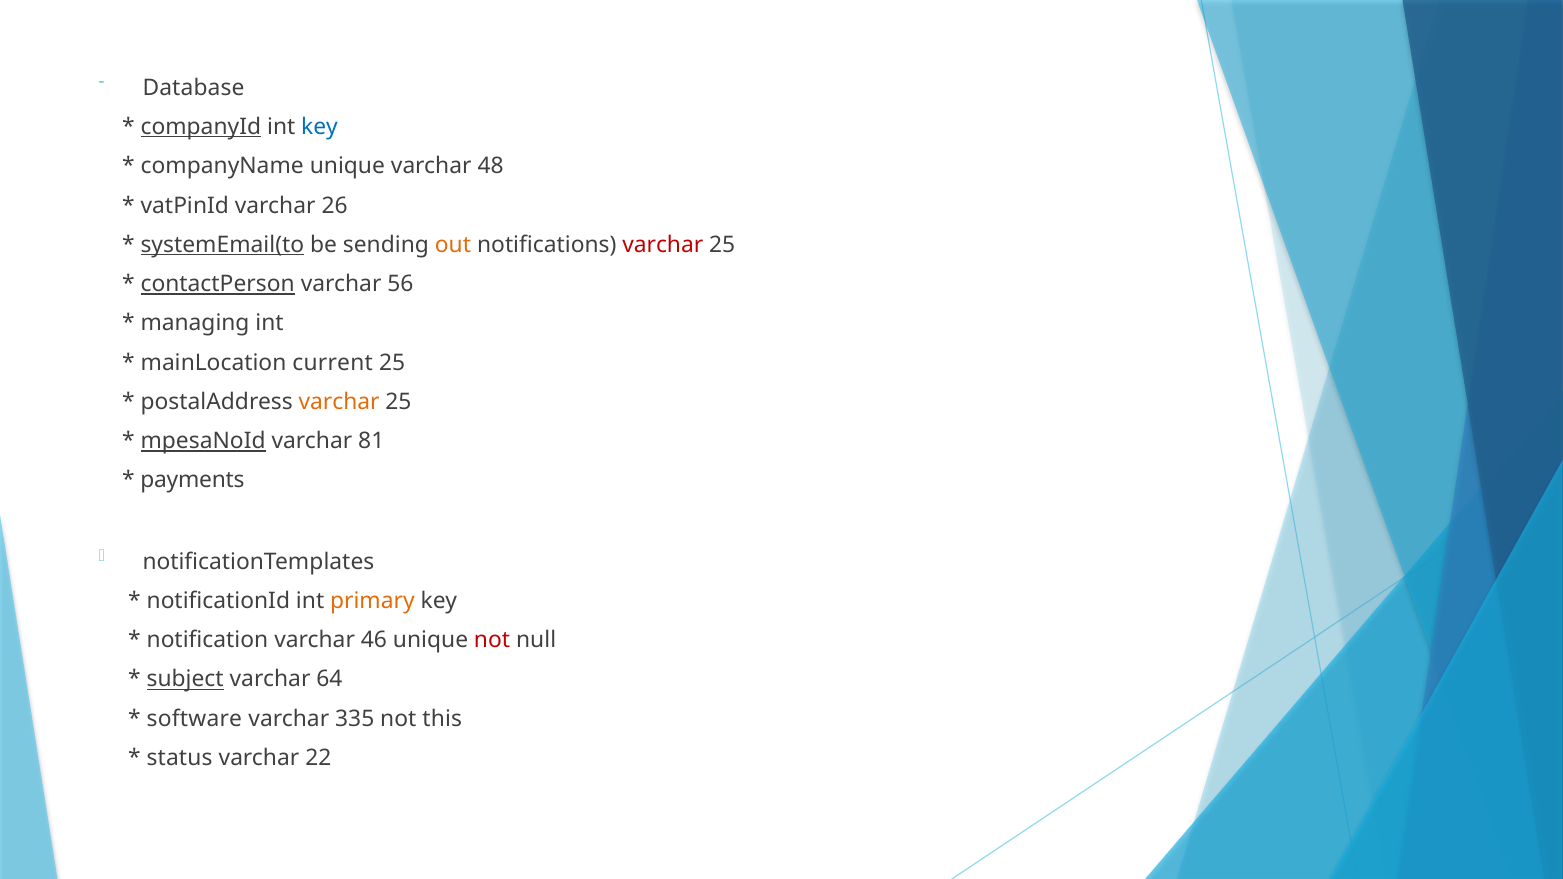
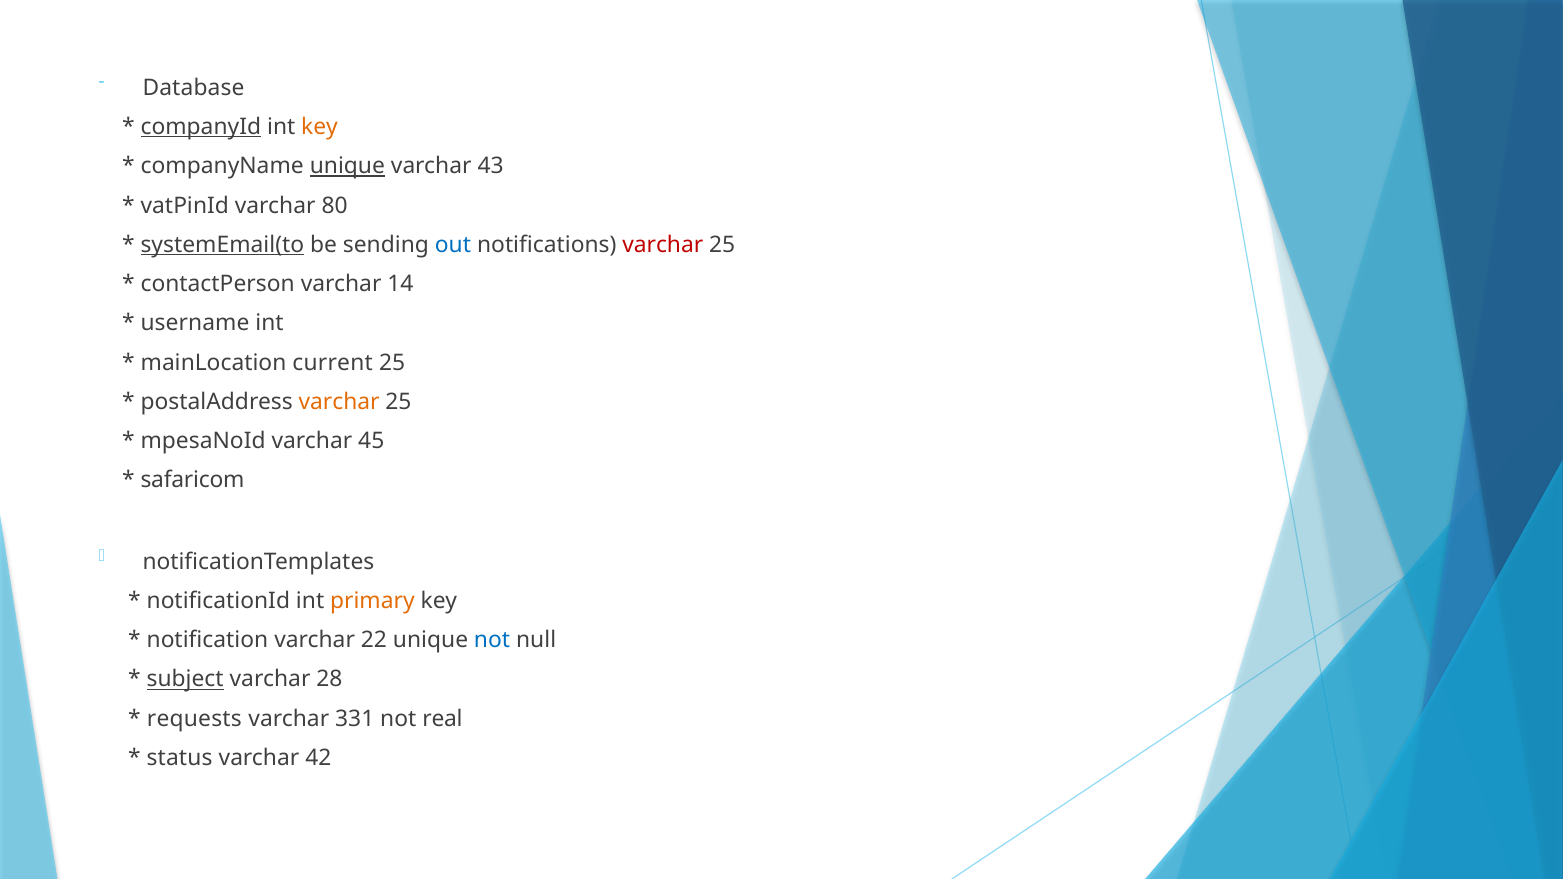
key colour: blue -> orange (319, 127)
unique underline: none -> present (347, 166)
48: 48 -> 43 (491, 166)
26: 26 -> 80 (335, 206)
out colour: orange -> blue (453, 245)
contactPerson underline: present -> none (218, 284)
56: 56 -> 14 (400, 284)
managing: managing -> username (195, 323)
mpesaNoId underline: present -> none (203, 441)
81: 81 -> 45 (371, 441)
payments: payments -> safaricom (192, 480)
46: 46 -> 22 (374, 640)
not colour: red -> blue (492, 640)
64: 64 -> 28 (329, 680)
software: software -> requests (194, 719)
335: 335 -> 331 (355, 719)
this: this -> real (442, 719)
22: 22 -> 42 (318, 758)
